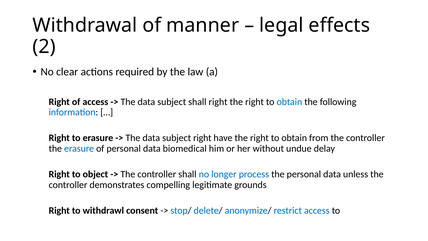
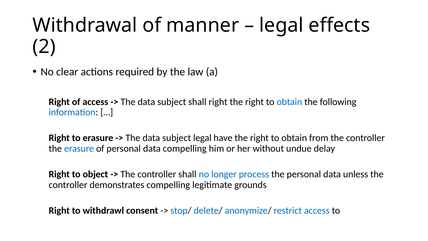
subject right: right -> legal (202, 138)
data biomedical: biomedical -> compelling (185, 148)
